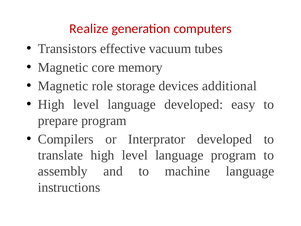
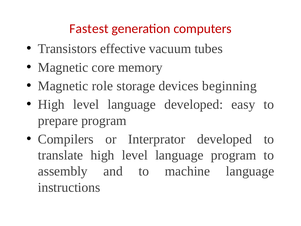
Realize: Realize -> Fastest (89, 29)
additional: additional -> beginning (229, 86)
